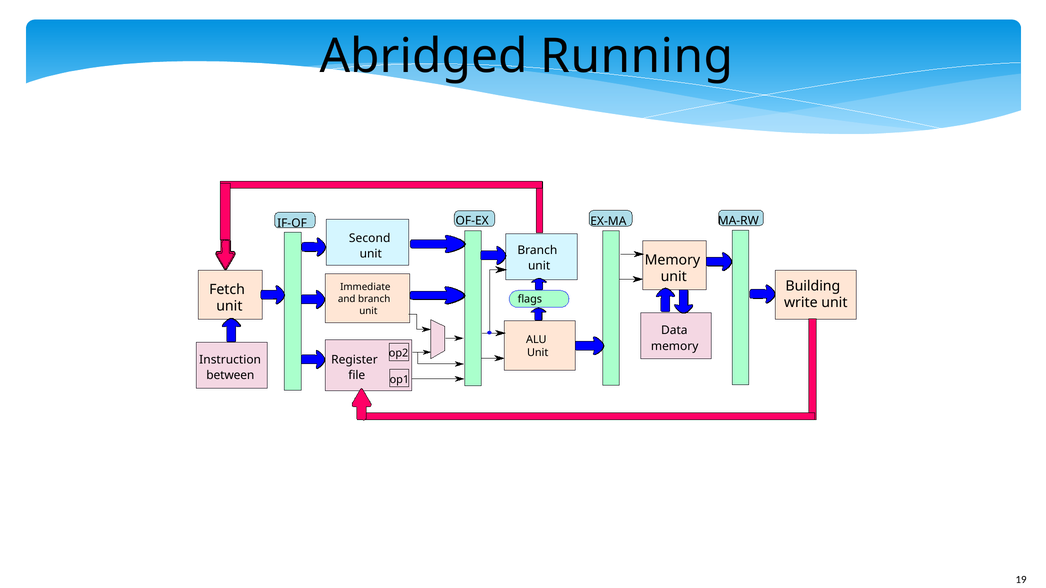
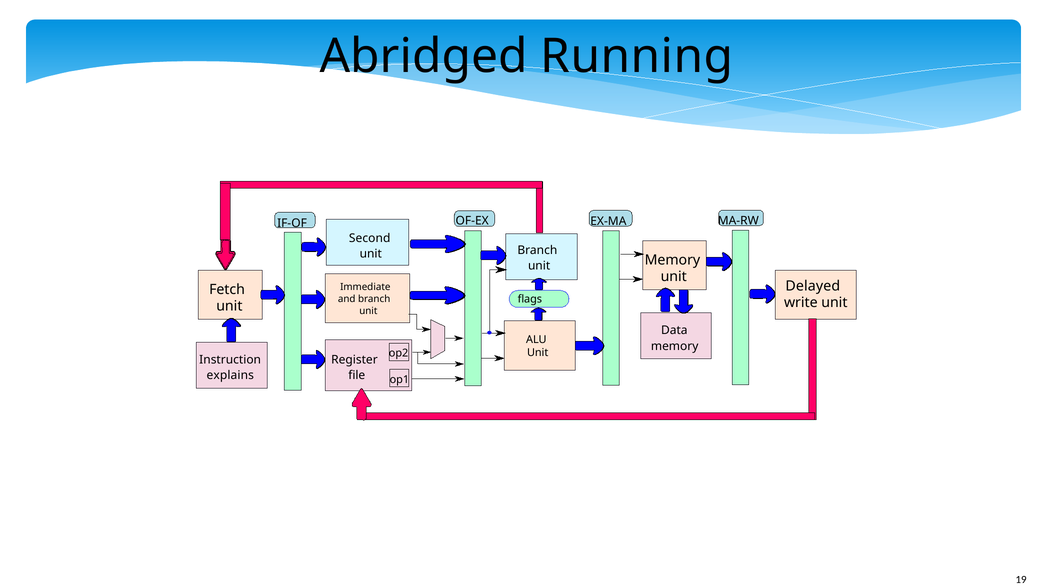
Building: Building -> Delayed (813, 286)
between: between -> explains (230, 376)
